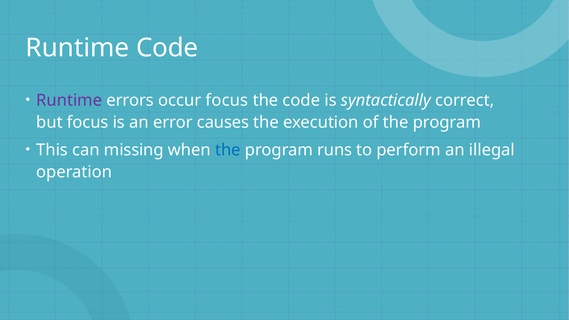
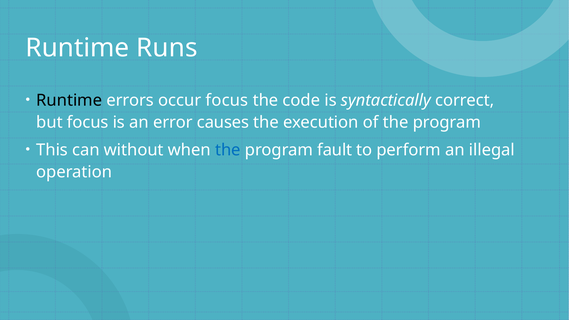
Runtime Code: Code -> Runs (167, 48)
Runtime colour: purple -> black (69, 100)
missing: missing -> without (134, 150)
runs: runs -> fault (335, 150)
